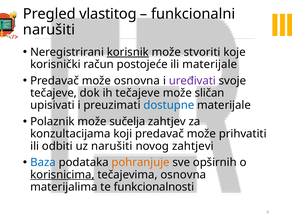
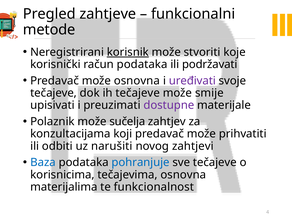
vlastitog: vlastitog -> zahtjeve (108, 14)
narušiti: narušiti -> metode (49, 30)
račun postojeće: postojeće -> podataka (142, 64)
ili materijale: materijale -> podržavati (210, 64)
sličan: sličan -> smije (209, 93)
dostupne colour: blue -> purple (169, 105)
pohranjuje colour: orange -> blue (141, 162)
sve opširnih: opširnih -> tečajeve (215, 162)
korisnicima underline: present -> none (62, 175)
funkcionalnosti: funkcionalnosti -> funkcionalnost (154, 187)
